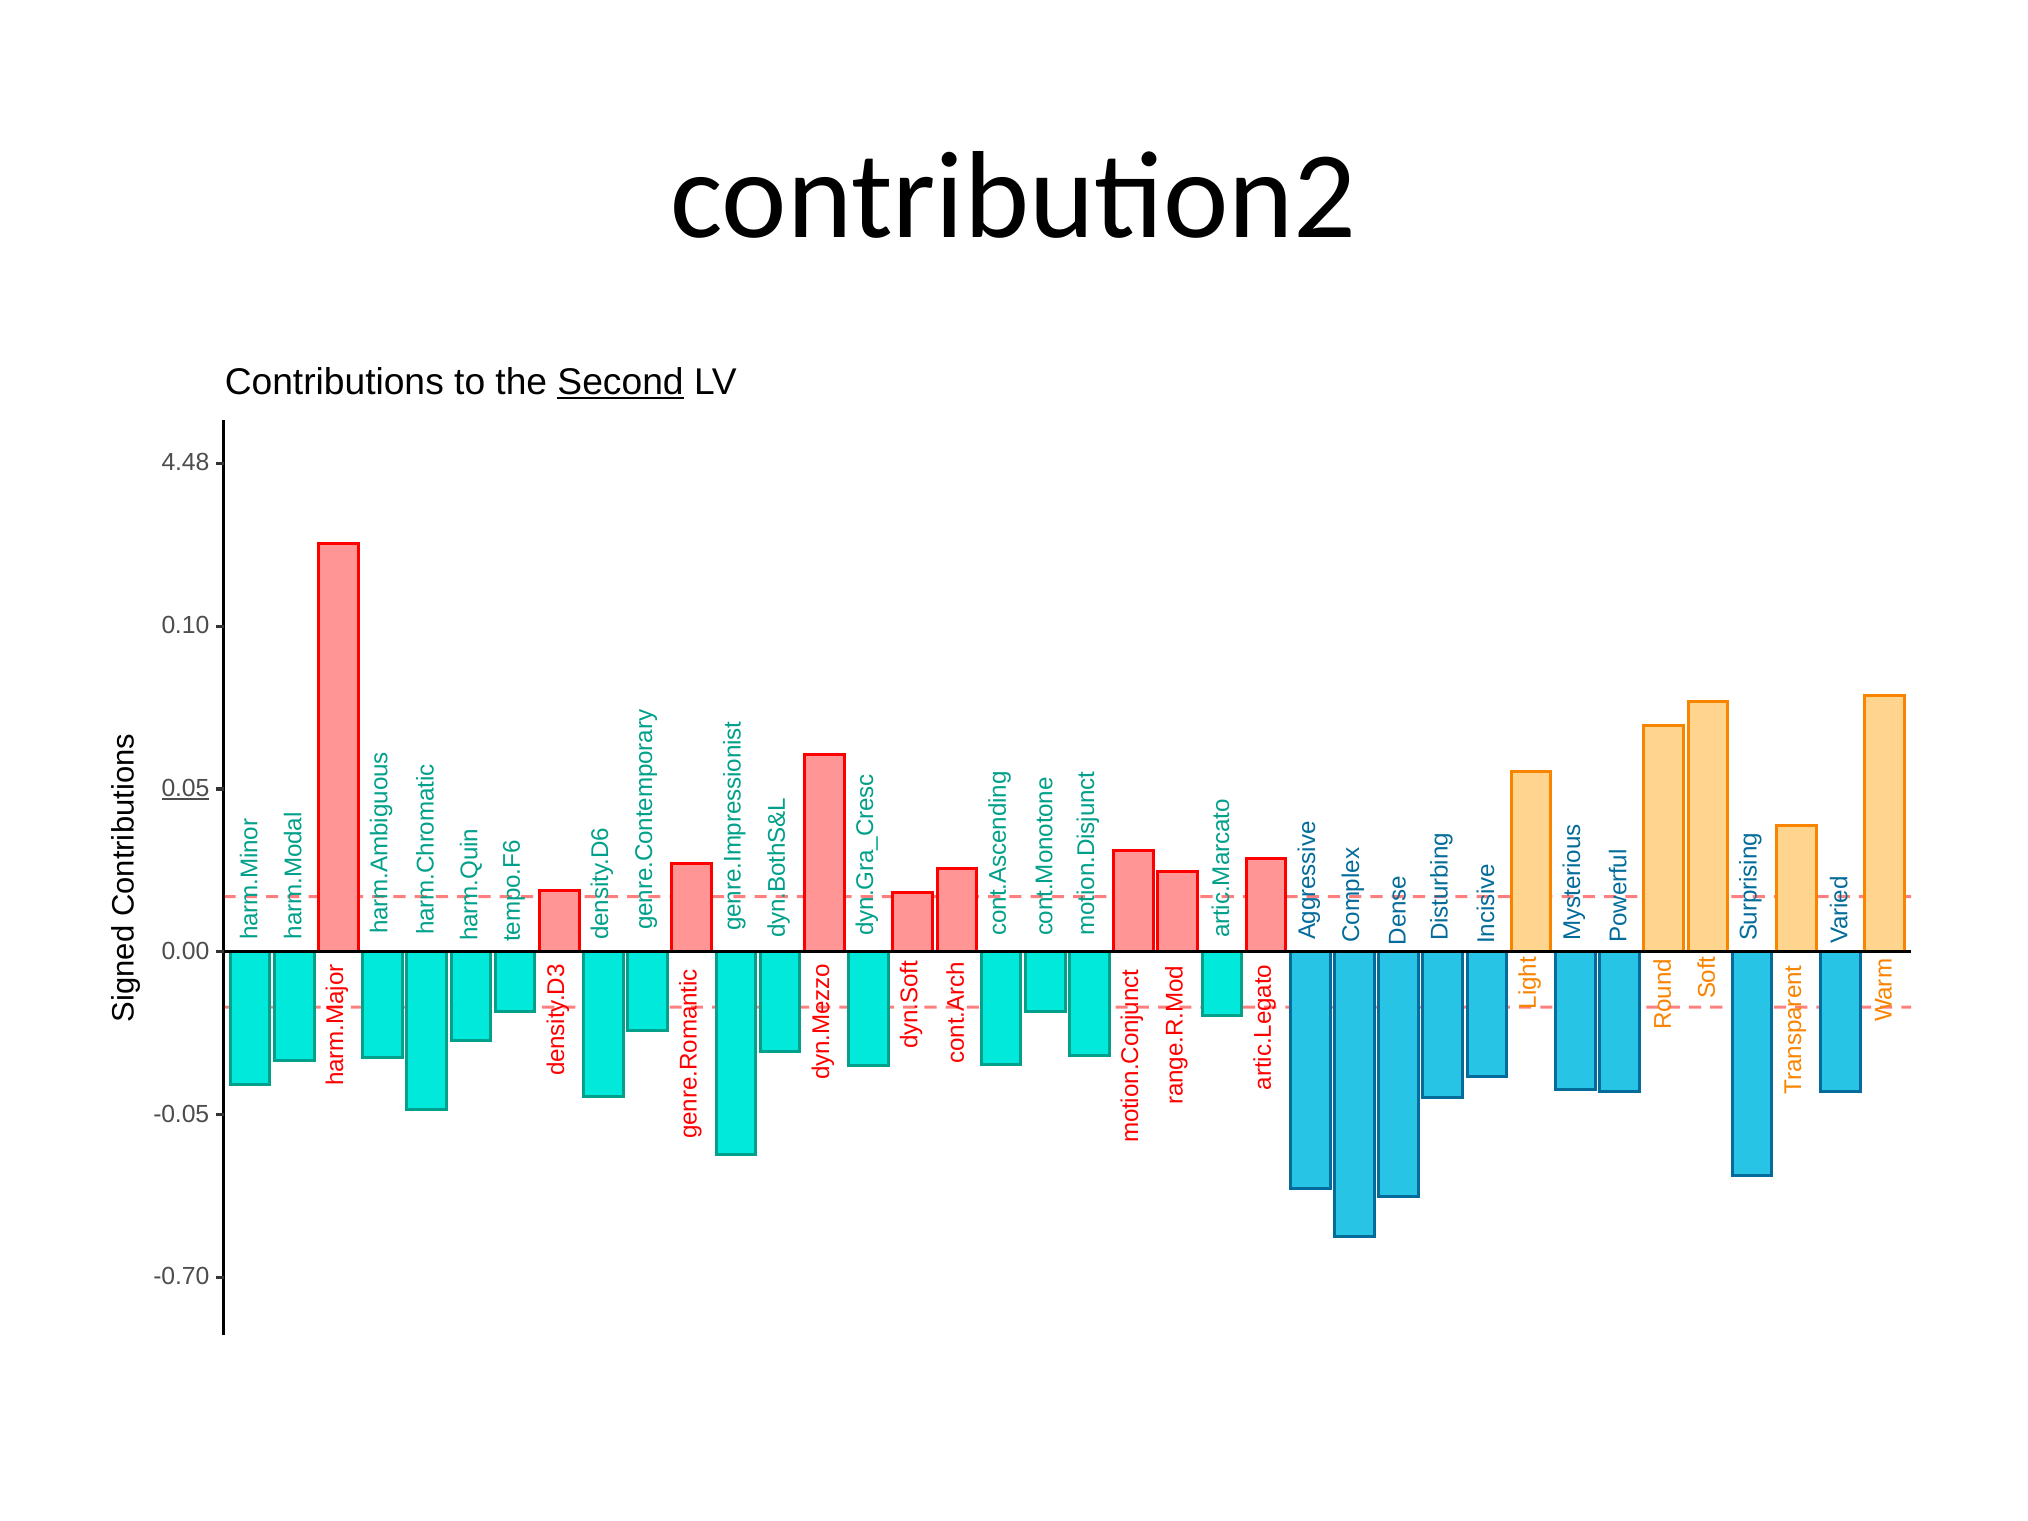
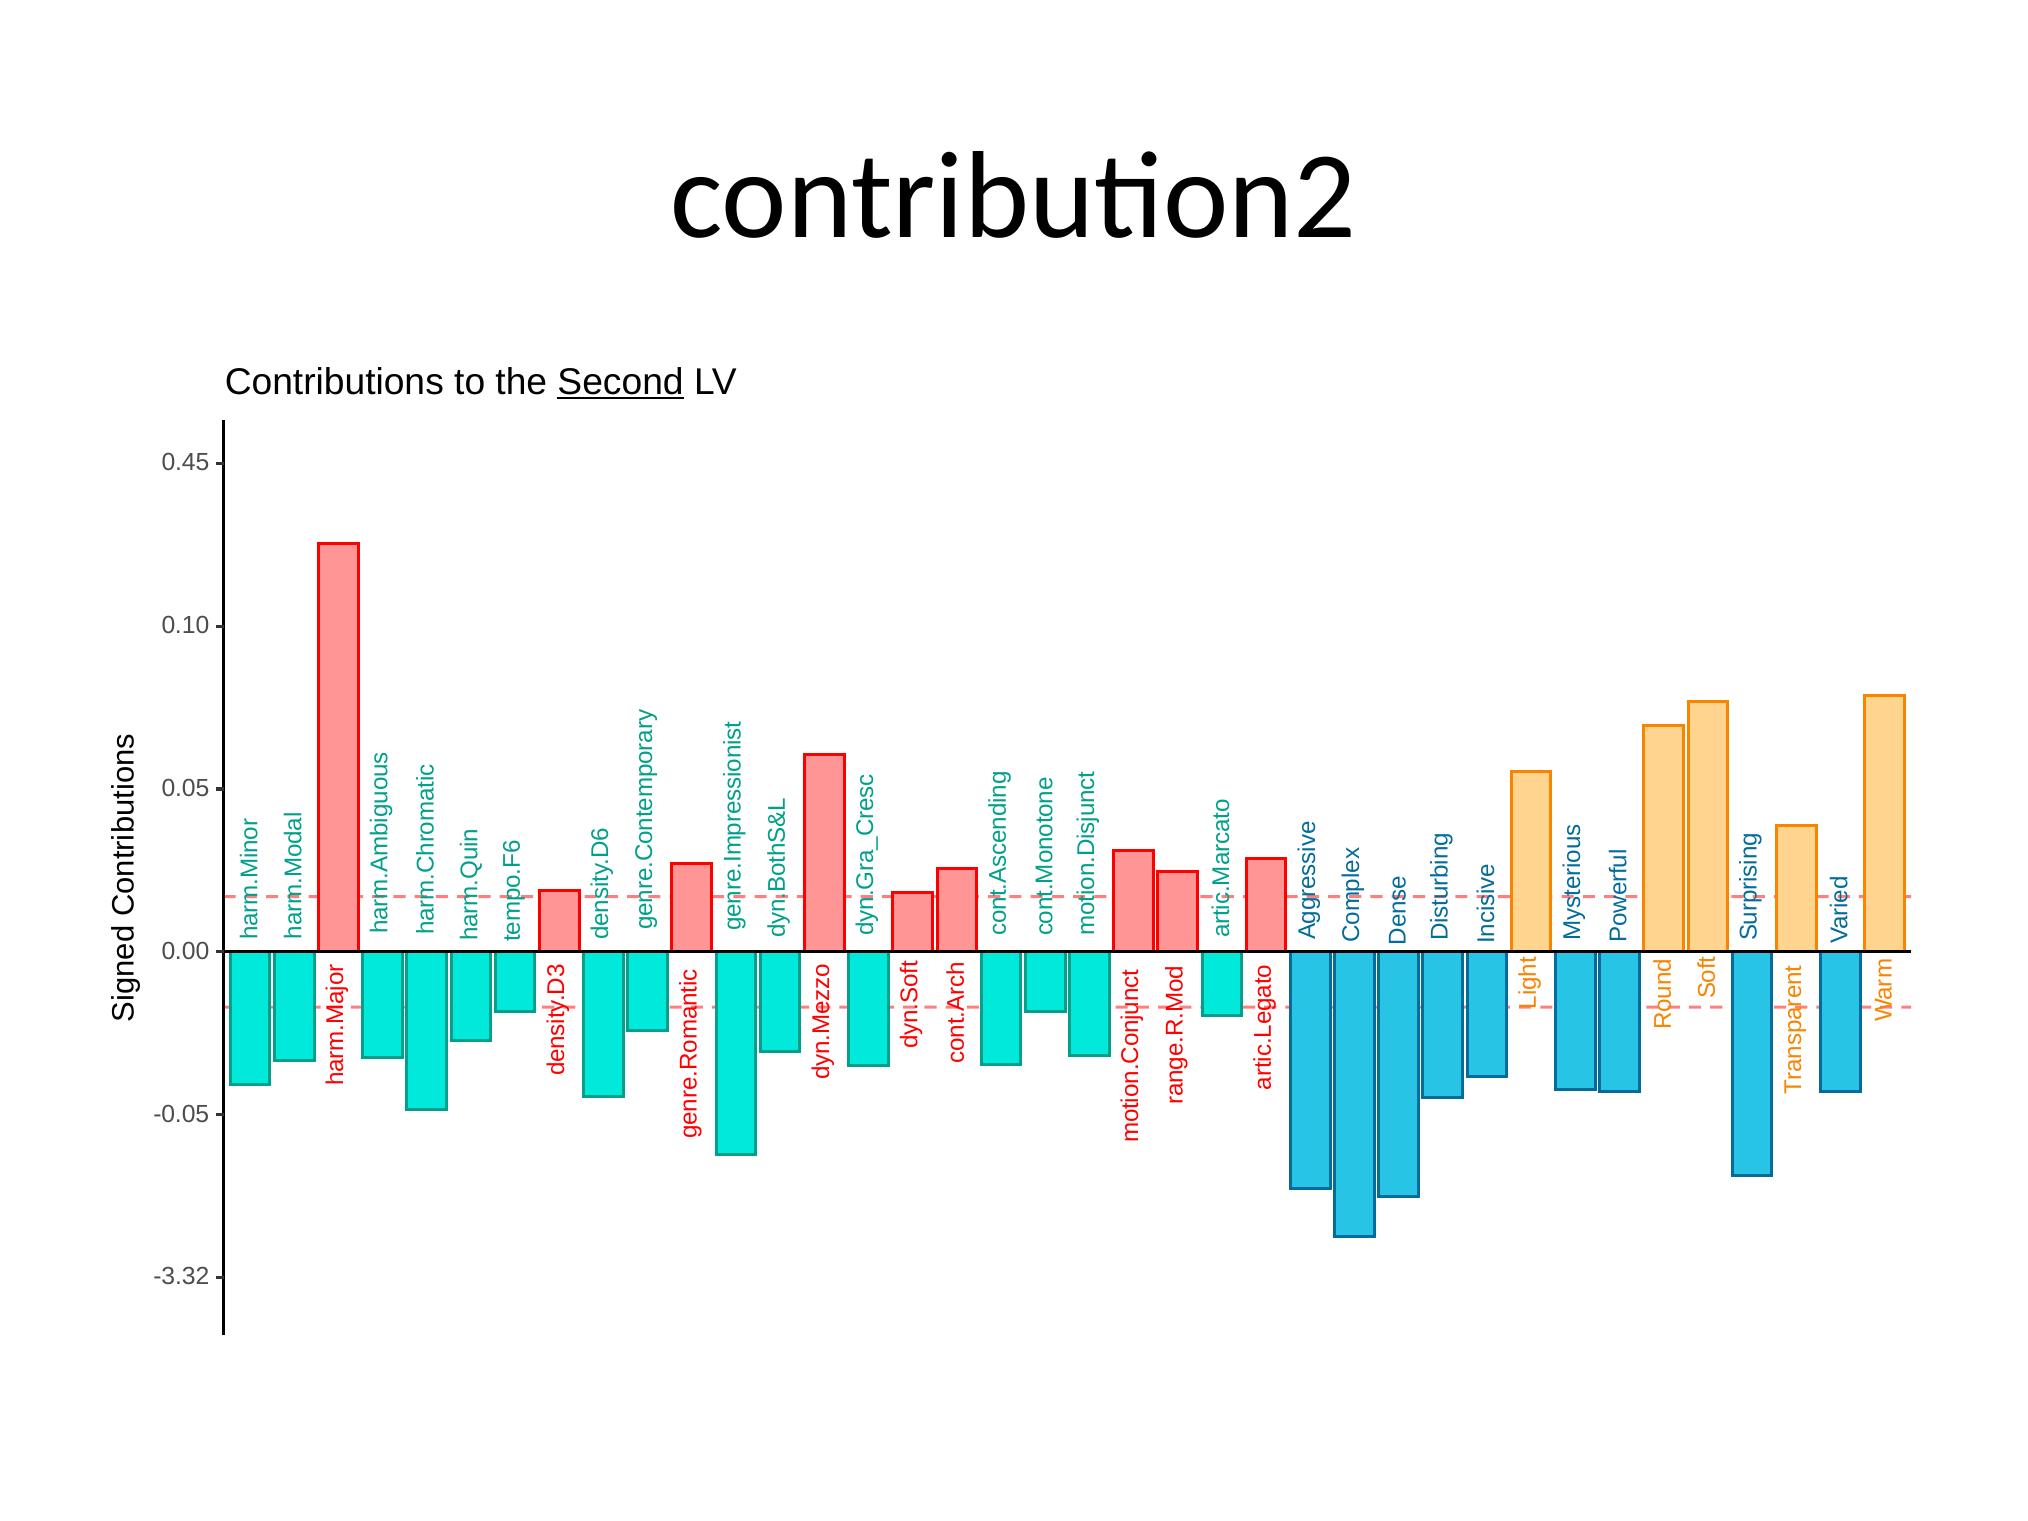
4.48: 4.48 -> 0.45 (185, 463)
0.05 underline: present -> none (185, 788)
-0.70: -0.70 -> -3.32 (181, 1277)
